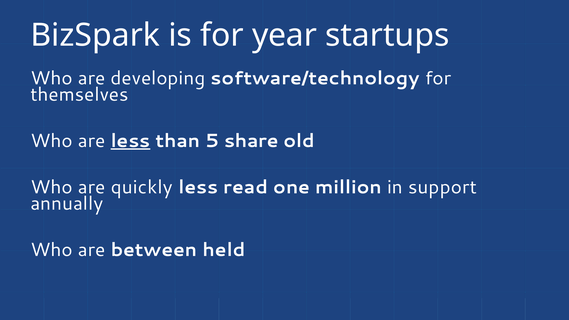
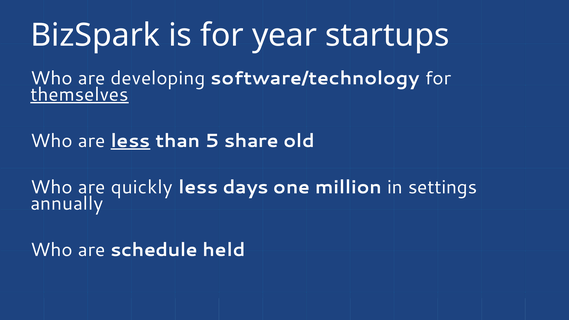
themselves underline: none -> present (79, 95)
read: read -> days (246, 187)
support: support -> settings (443, 187)
between: between -> schedule (154, 250)
